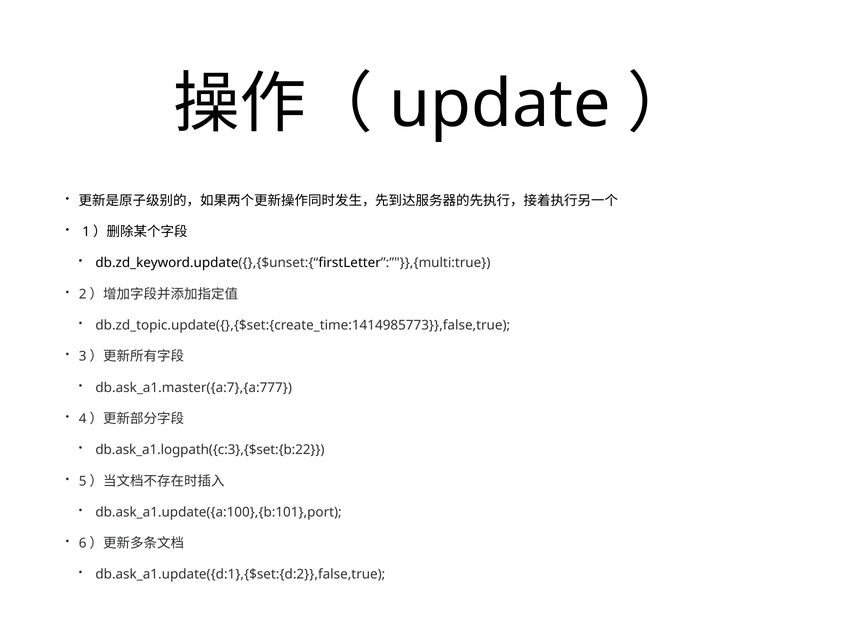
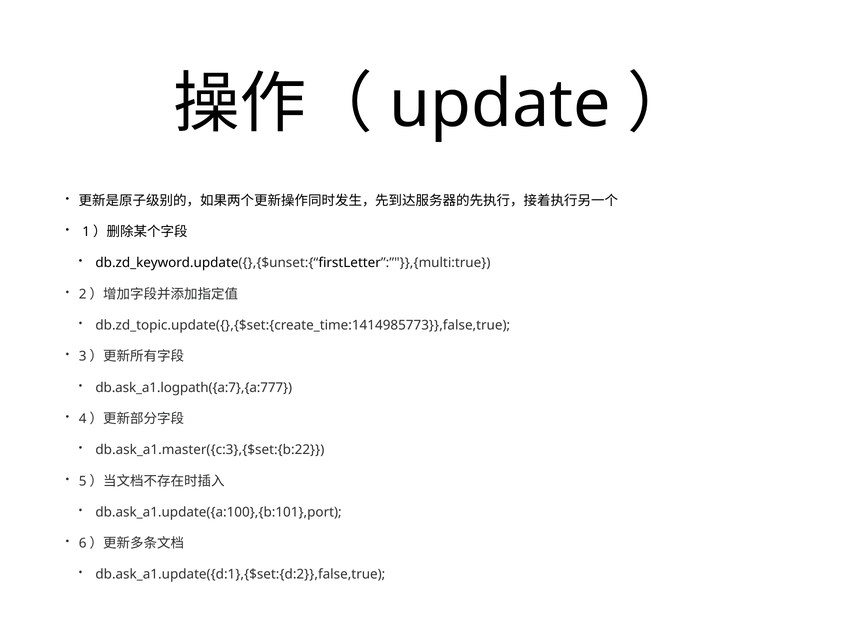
db.ask_a1.master({a:7},{a:777: db.ask_a1.master({a:7},{a:777 -> db.ask_a1.logpath({a:7},{a:777 (194, 388)
db.ask_a1.logpath({c:3},{$set:{b:22: db.ask_a1.logpath({c:3},{$set:{b:22 -> db.ask_a1.master({c:3},{$set:{b:22 (210, 450)
